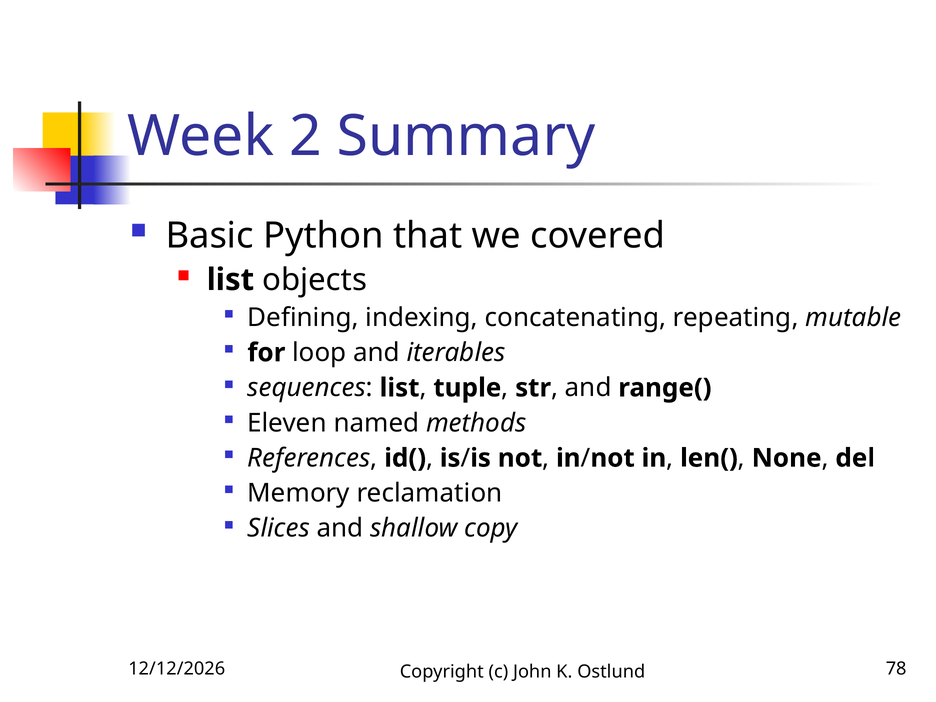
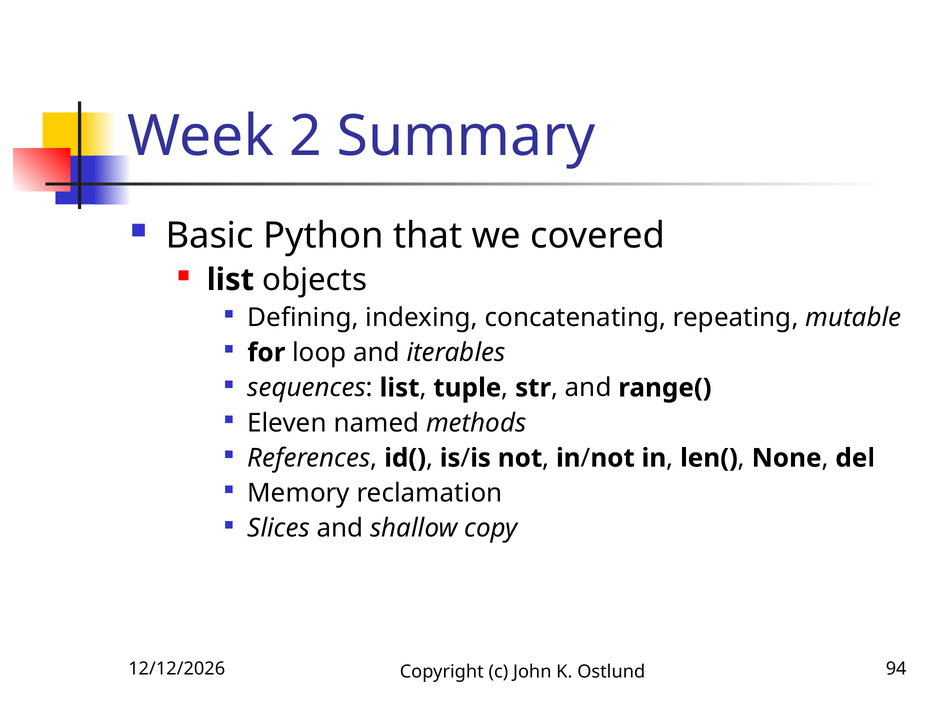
78: 78 -> 94 (896, 669)
